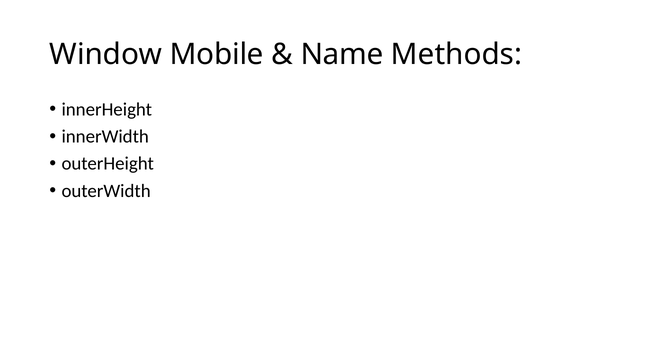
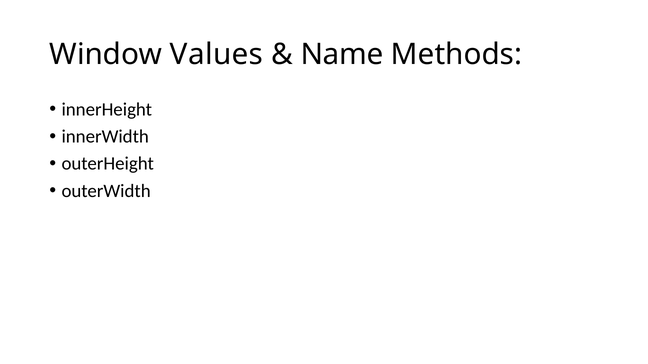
Mobile: Mobile -> Values (216, 54)
